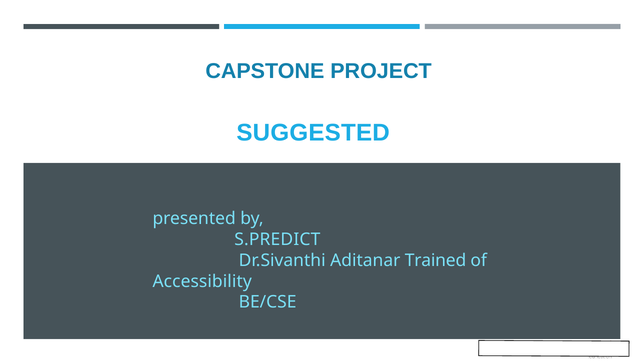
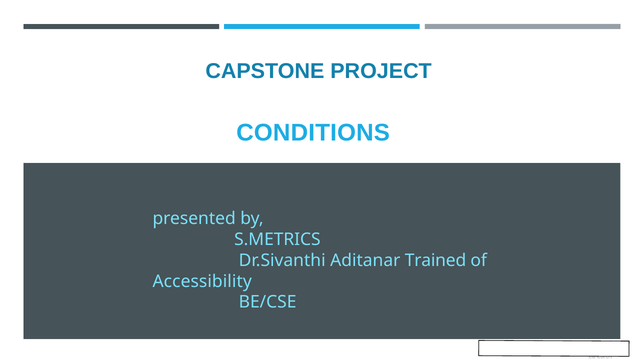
SUGGESTED: SUGGESTED -> CONDITIONS (313, 133)
S.PREDICT: S.PREDICT -> S.METRICS (277, 240)
